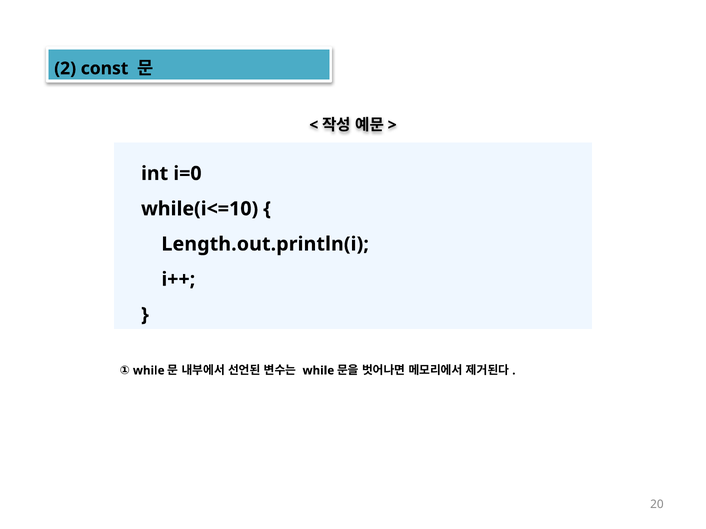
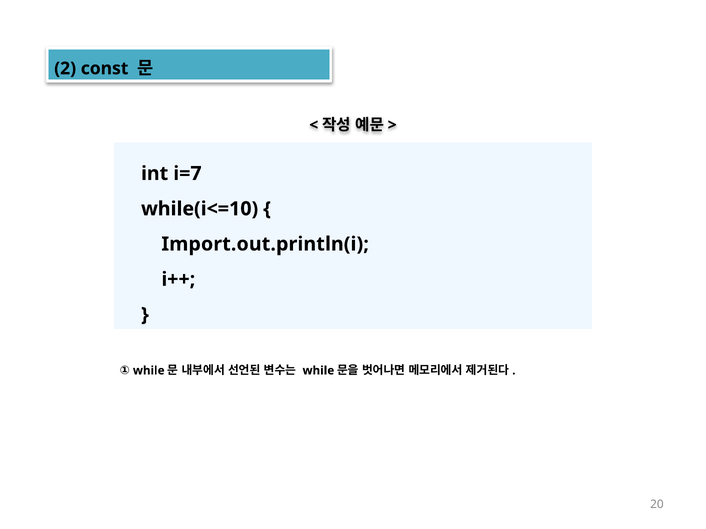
i=0: i=0 -> i=7 (187, 174)
Length.out.println(i: Length.out.println(i -> Import.out.println(i (265, 244)
